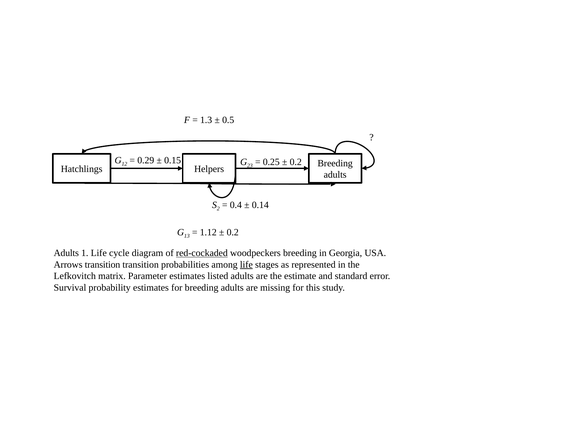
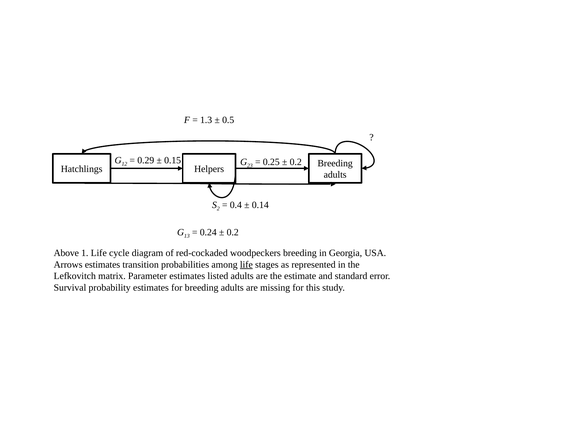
1.12: 1.12 -> 0.24 (208, 232)
Adults: Adults -> Above (66, 253)
red-cockaded underline: present -> none (202, 253)
Arrows transition: transition -> estimates (102, 264)
